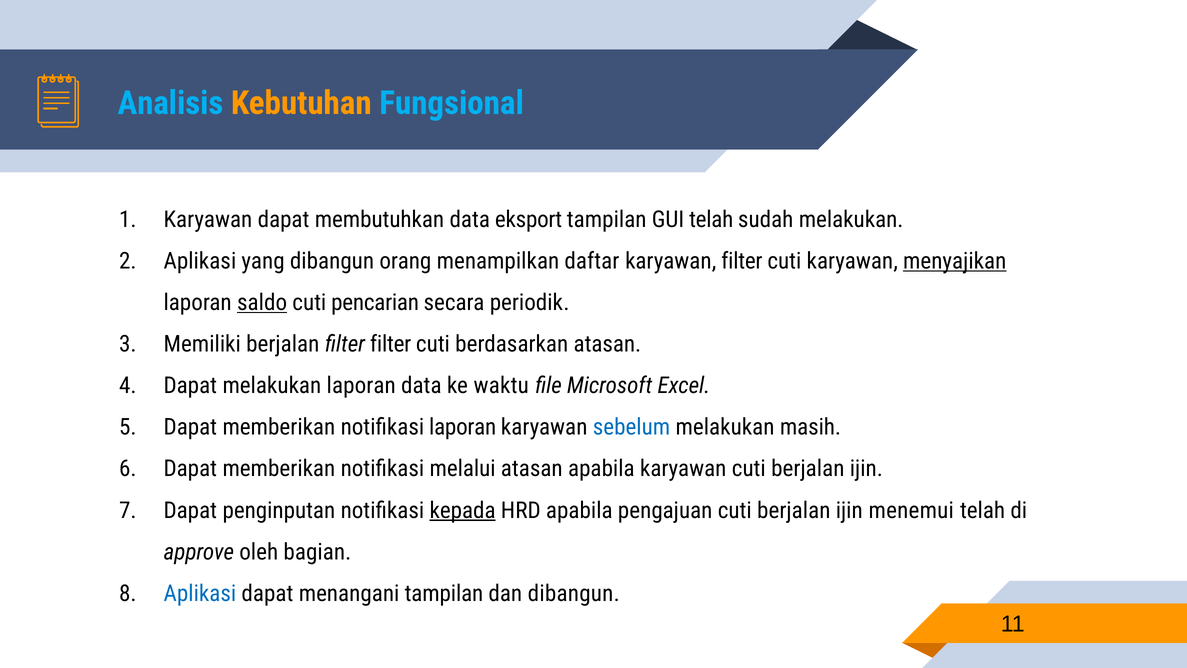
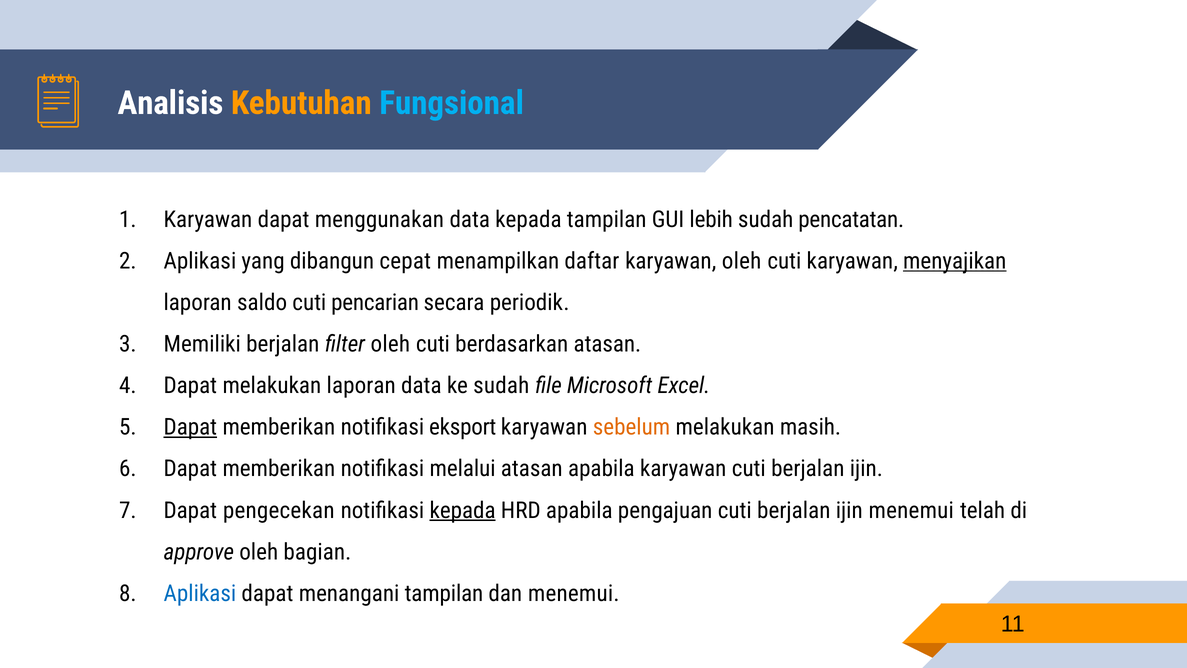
Analisis colour: light blue -> white (170, 103)
membutuhkan: membutuhkan -> menggunakan (379, 219)
data eksport: eksport -> kepada (528, 219)
GUI telah: telah -> lebih (711, 219)
sudah melakukan: melakukan -> pencatatan (851, 219)
orang: orang -> cepat (405, 261)
karyawan filter: filter -> oleh (742, 261)
saldo underline: present -> none (262, 302)
filter filter: filter -> oleh (390, 344)
ke waktu: waktu -> sudah (501, 386)
Dapat underline: none -> present (190, 427)
notifikasi laporan: laporan -> eksport (463, 427)
sebelum colour: blue -> orange (631, 427)
penginputan: penginputan -> pengecekan (279, 510)
dan dibangun: dibangun -> menemui (574, 593)
